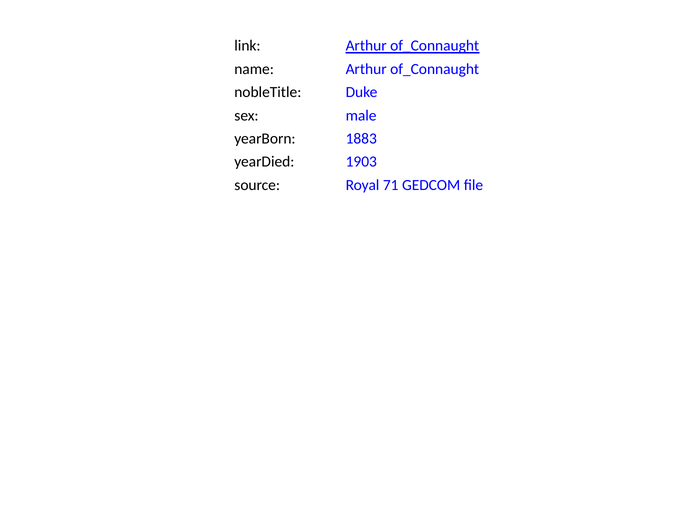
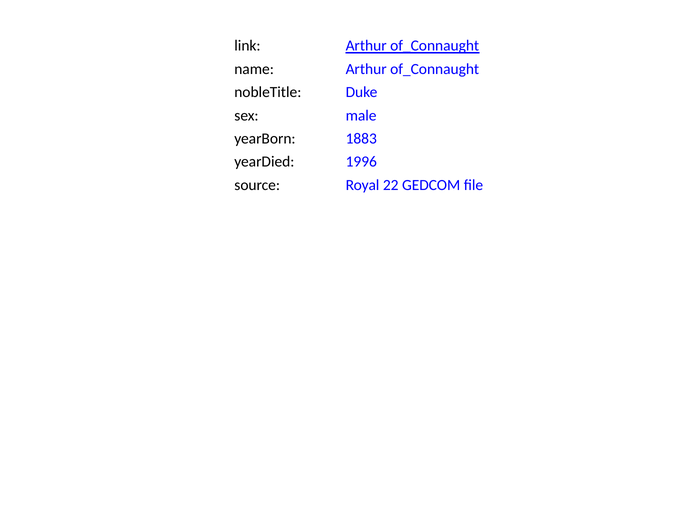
1903: 1903 -> 1996 (361, 162)
71: 71 -> 22 (391, 185)
